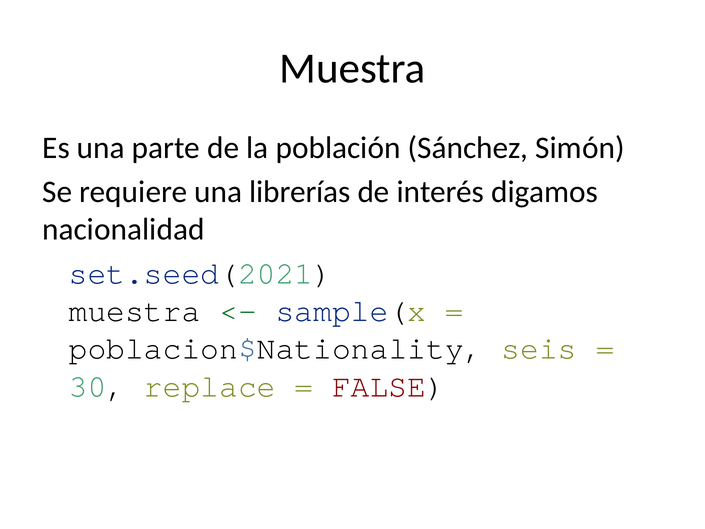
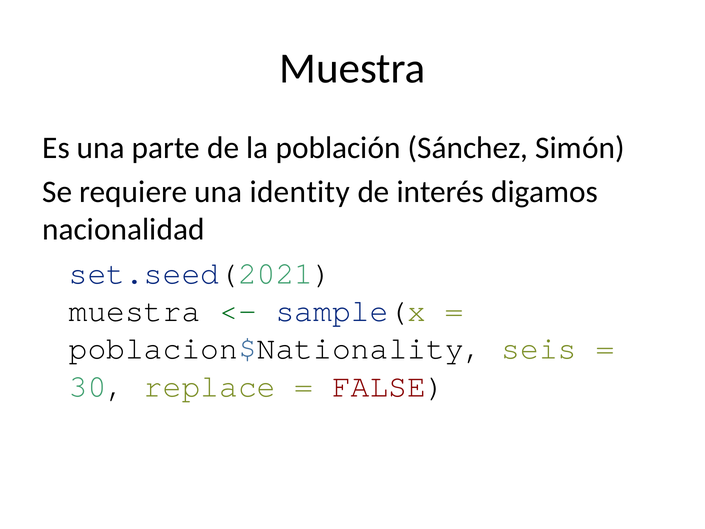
librerías: librerías -> identity (300, 192)
